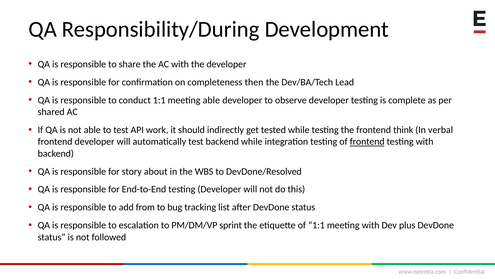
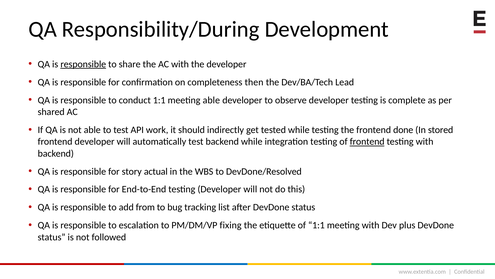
responsible underline: none -> present (83, 64)
think: think -> done (403, 130)
verbal: verbal -> stored (441, 130)
about: about -> actual (156, 171)
sprint: sprint -> fixing (231, 225)
